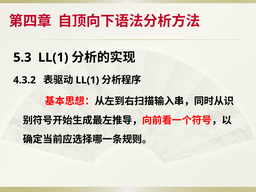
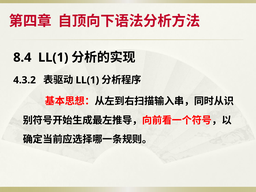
5.3: 5.3 -> 8.4 (22, 57)
